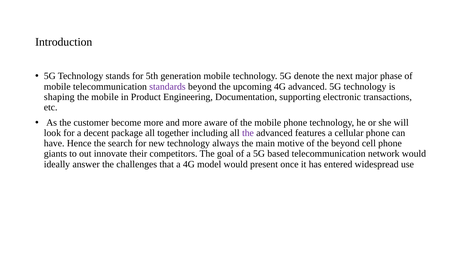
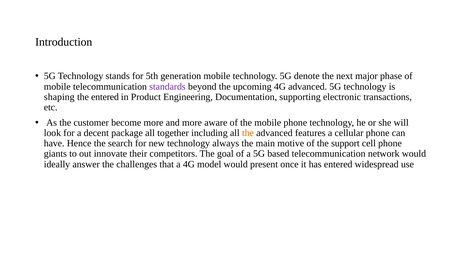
mobile: mobile -> entered (105, 97)
the colour: purple -> orange (248, 133)
the beyond: beyond -> support (345, 143)
